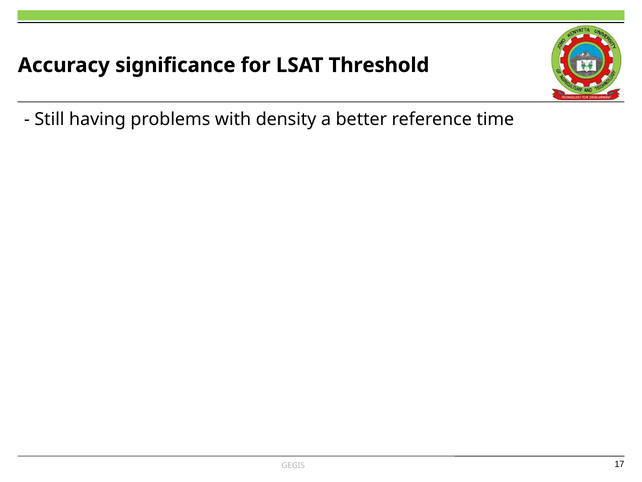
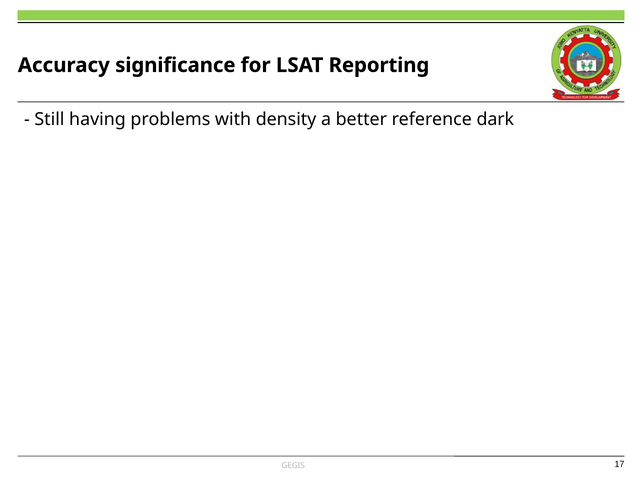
Threshold: Threshold -> Reporting (379, 65)
time: time -> dark (495, 119)
